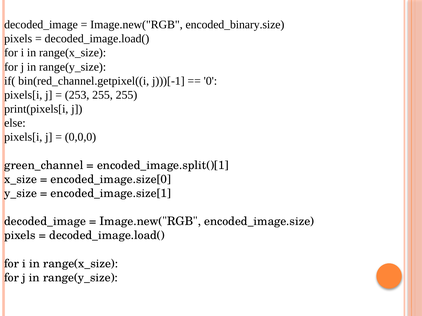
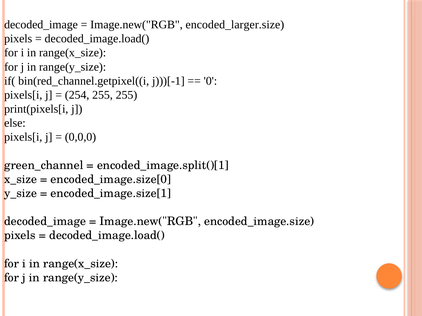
encoded_binary.size: encoded_binary.size -> encoded_larger.size (235, 25)
253: 253 -> 254 (77, 95)
